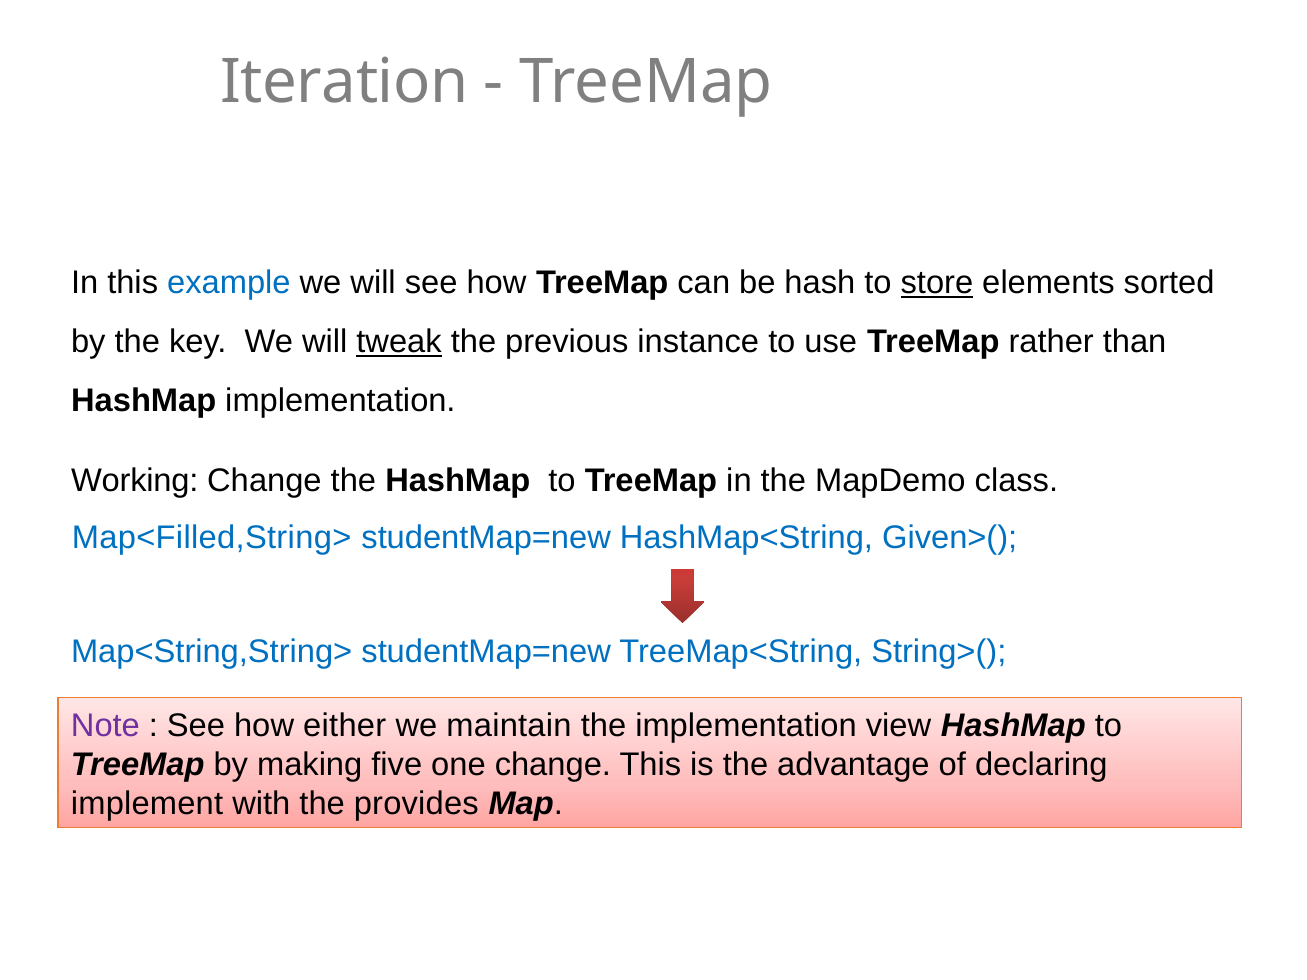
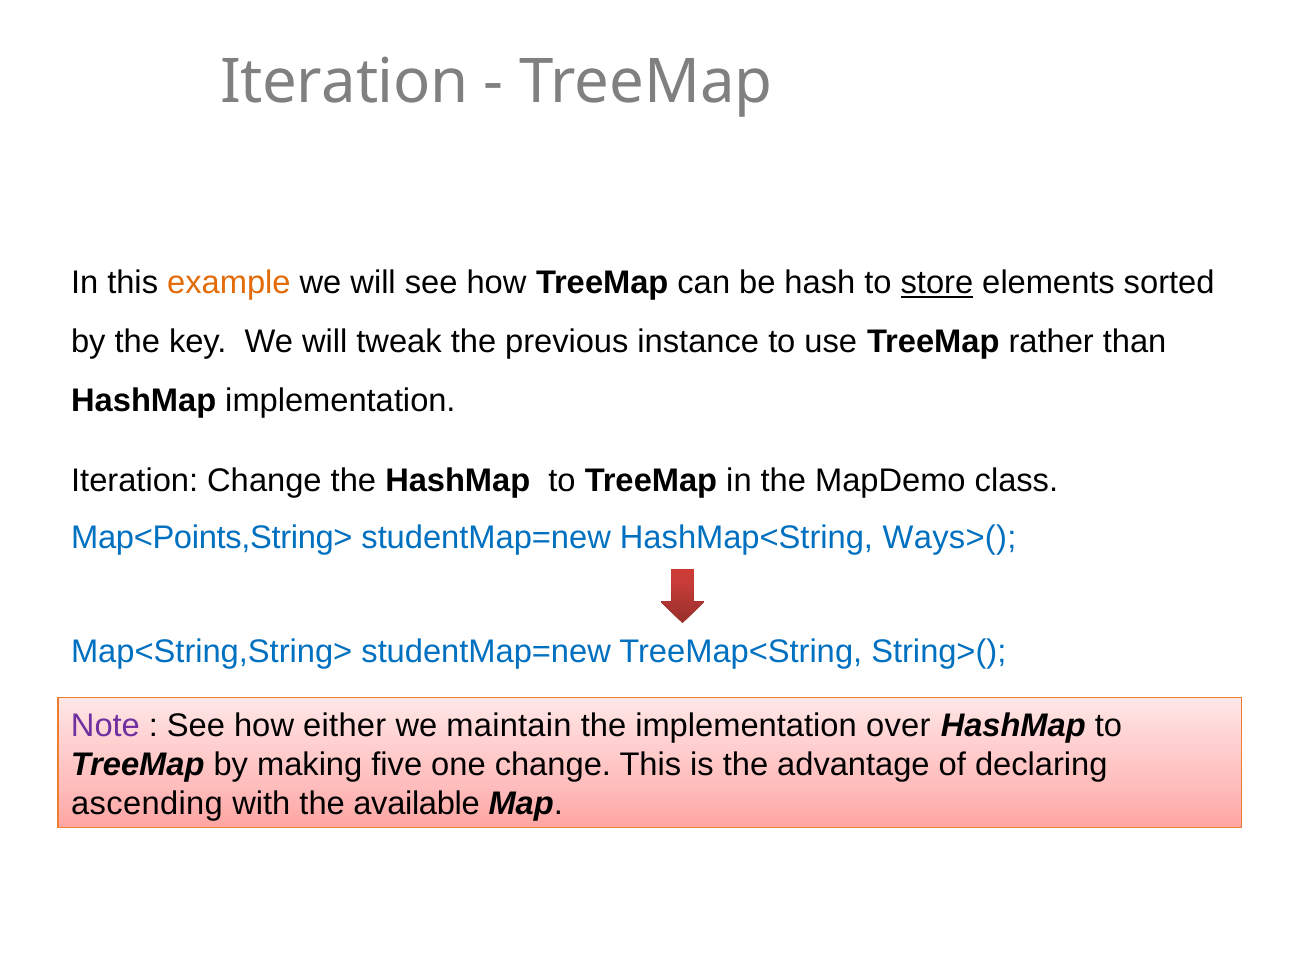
example colour: blue -> orange (229, 283)
tweak underline: present -> none (399, 342)
Working: Working -> Iteration (135, 481)
Map<Filled,String>: Map<Filled,String> -> Map<Points,String> (212, 538)
Given>(: Given>( -> Ways>( (950, 538)
view: view -> over (898, 726)
implement: implement -> ascending (147, 804)
provides: provides -> available (417, 804)
